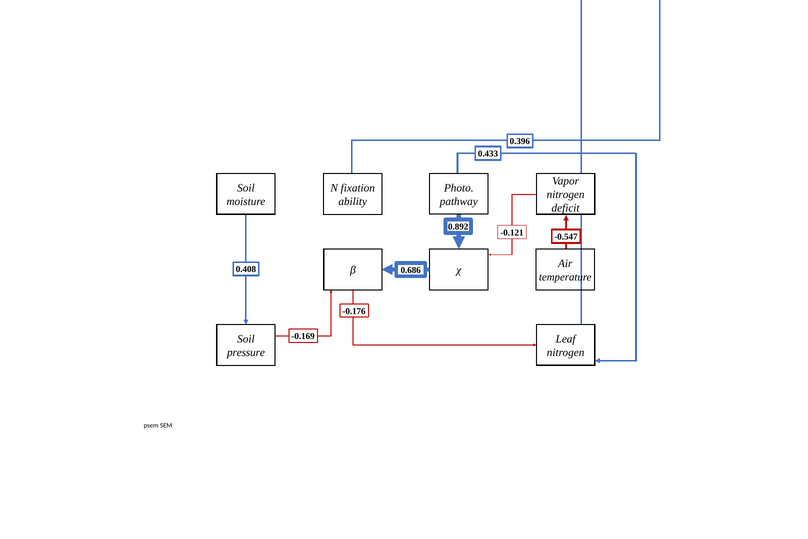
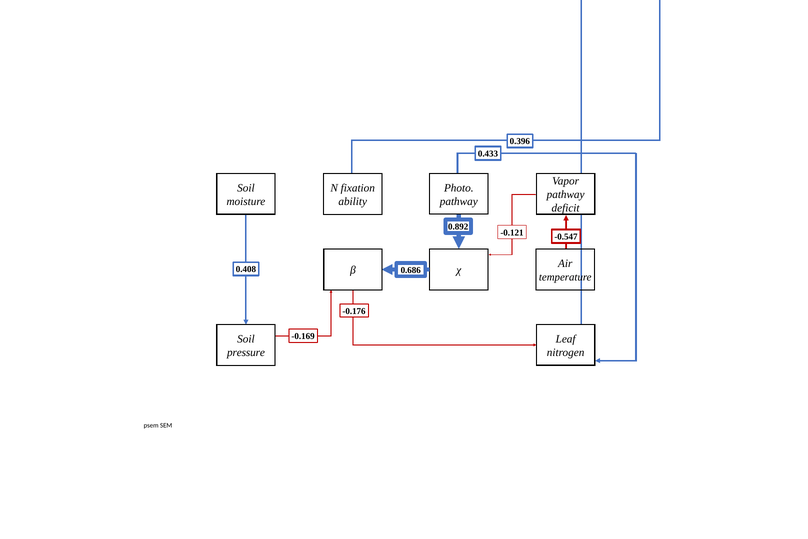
nitrogen: nitrogen -> pathway (566, 195)
